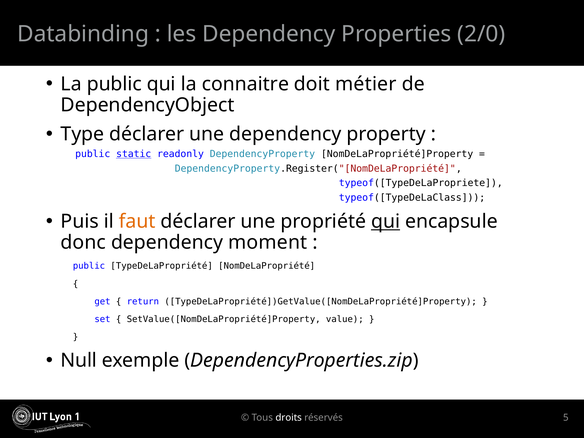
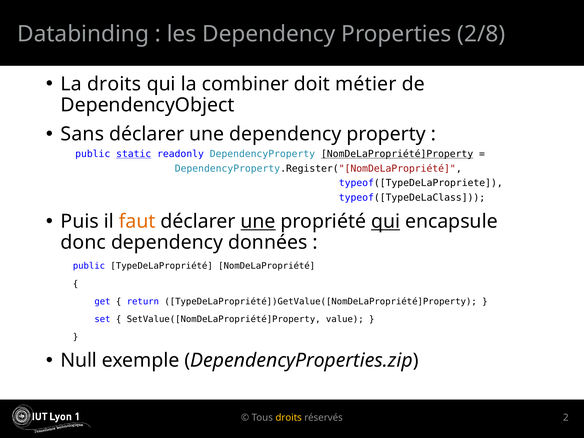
2/0: 2/0 -> 2/8 (481, 34)
La public: public -> droits (114, 84)
connaitre: connaitre -> combiner (245, 84)
Type: Type -> Sans (82, 134)
NomDeLaPropriété]Property underline: none -> present (397, 154)
une underline: none -> present (258, 221)
moment: moment -> données (268, 242)
droits colour: white -> yellow (289, 417)
5: 5 -> 2 (566, 417)
